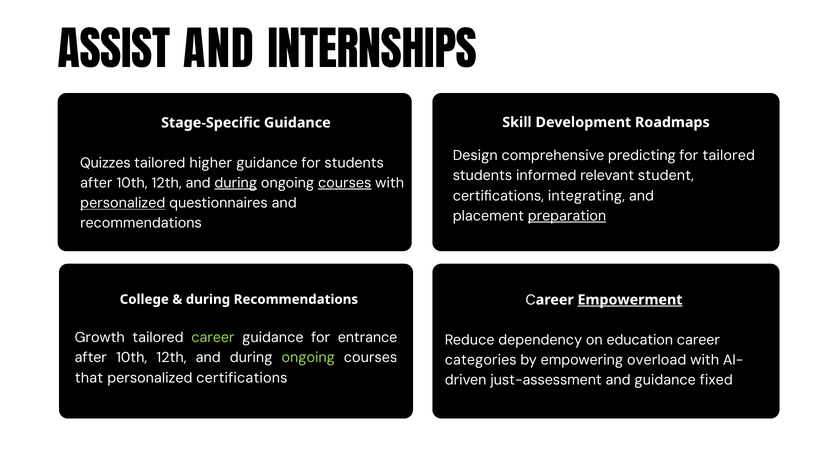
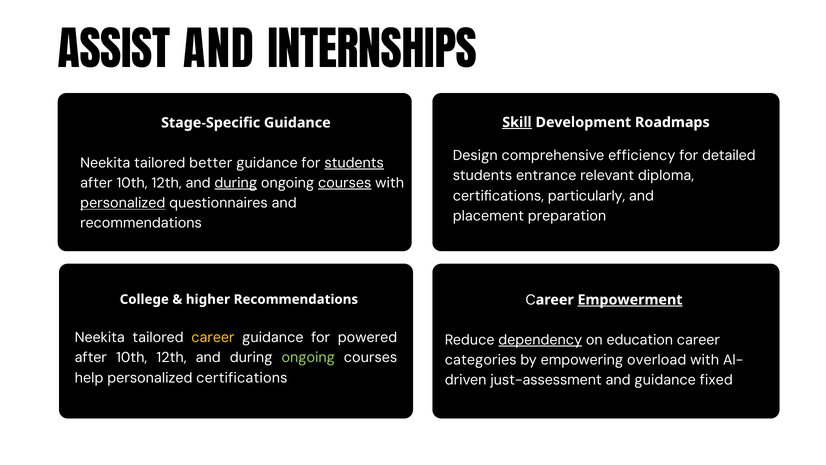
Skill underline: none -> present (517, 122)
predicting: predicting -> efficiency (642, 156)
for tailored: tailored -> detailed (729, 156)
Quizzes: Quizzes -> Neekita (105, 163)
higher: higher -> better (211, 163)
students underline: none -> present (354, 163)
informed: informed -> entrance (546, 176)
student: student -> diploma (666, 176)
integrating: integrating -> particularly (587, 196)
preparation underline: present -> none (567, 216)
during: during -> higher (208, 299)
Growth: Growth -> Neekita (100, 337)
career colour: light green -> yellow (213, 337)
entrance: entrance -> powered (368, 337)
dependency underline: none -> present (540, 340)
that: that -> help (89, 378)
